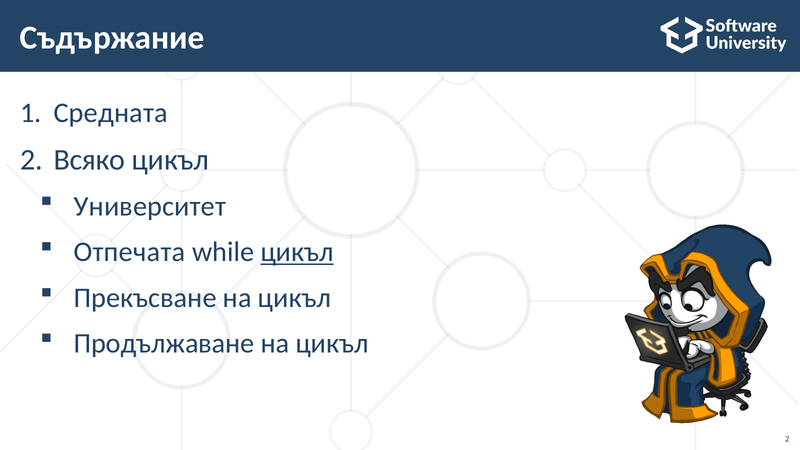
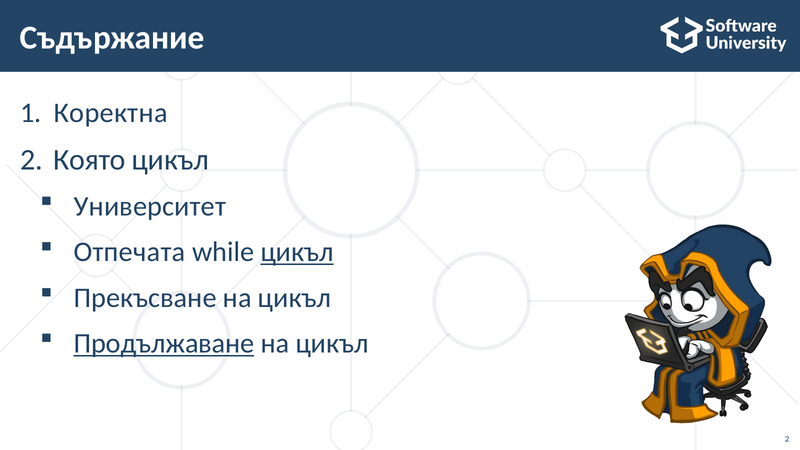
Средната: Средната -> Коректна (111, 113)
Всяко: Всяко -> Която (89, 160)
Продължаване underline: none -> present (164, 343)
